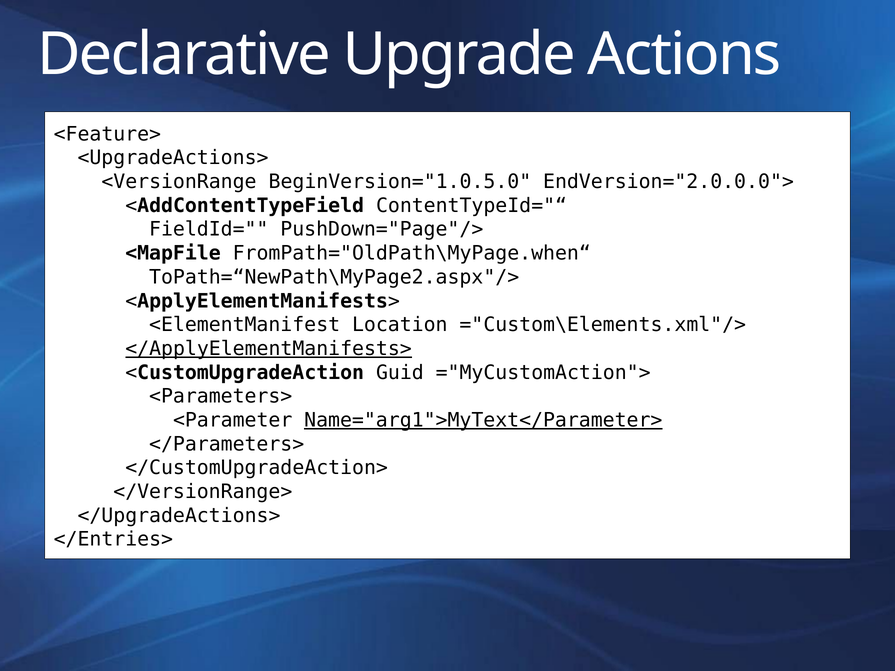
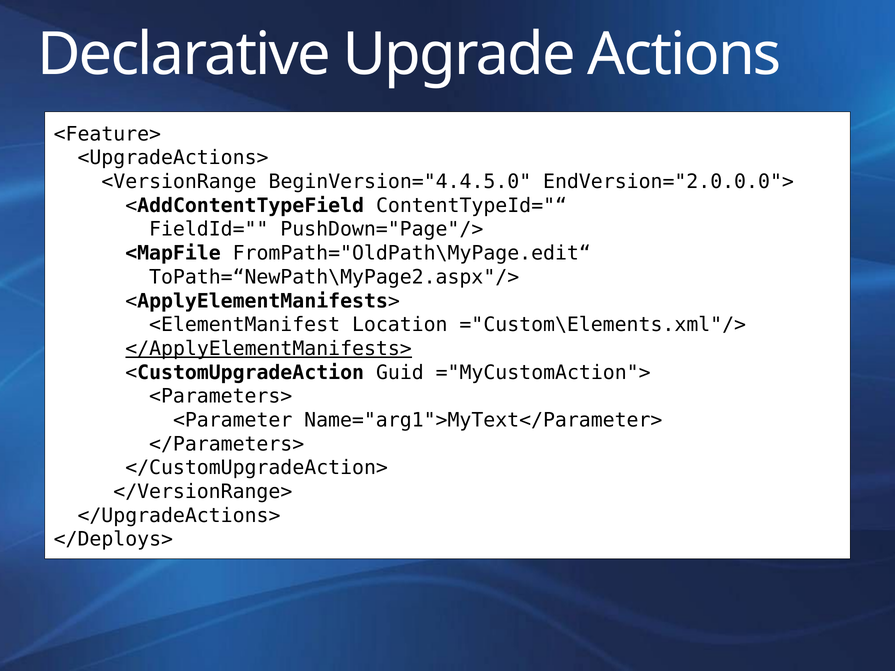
BeginVersion="1.0.5.0: BeginVersion="1.0.5.0 -> BeginVersion="4.4.5.0 (400, 182)
FromPath="OldPath\MyPage.when“: FromPath="OldPath\MyPage.when“ -> FromPath="OldPath\MyPage.edit“ (412, 253)
Name="arg1">MyText</Parameter> underline: present -> none (483, 420)
</Entries>: </Entries> -> </Deploys> (113, 540)
